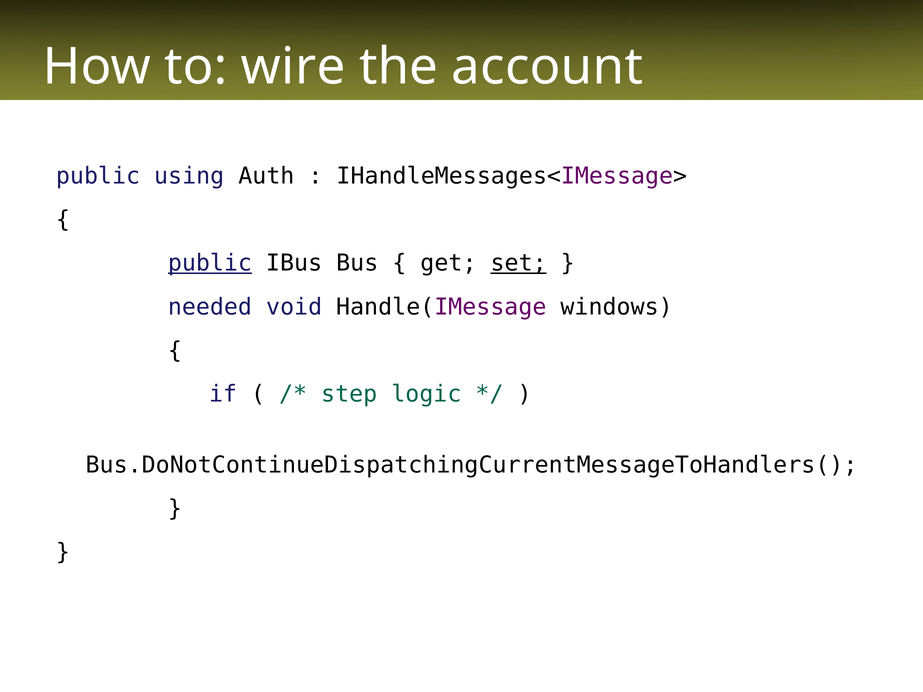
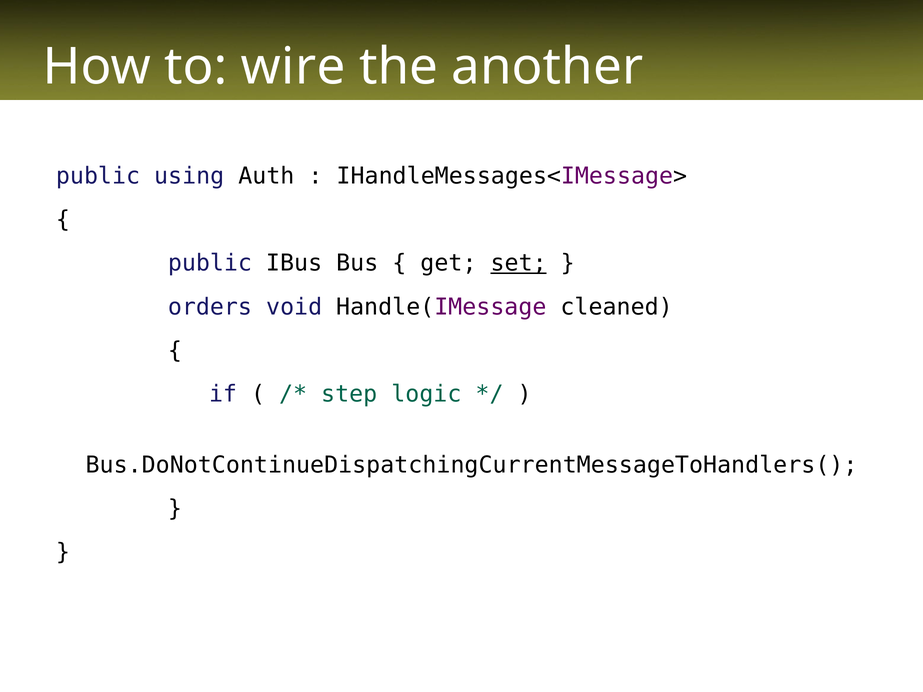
account: account -> another (547, 67)
public underline: present -> none (210, 263)
needed: needed -> orders (210, 307)
windows: windows -> cleaned (617, 307)
